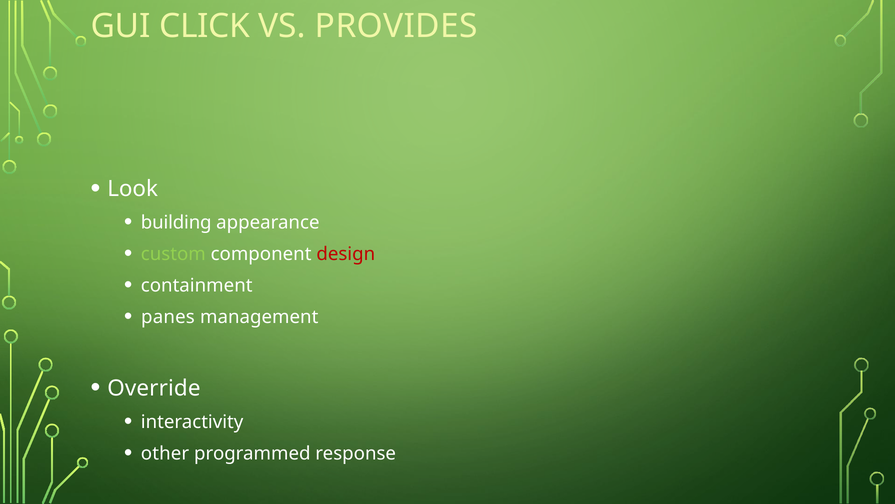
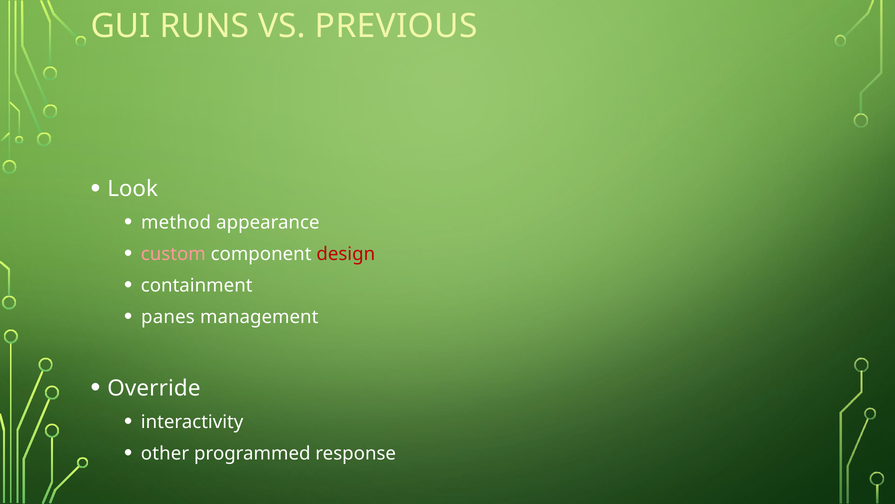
CLICK: CLICK -> RUNS (204, 26)
PROVIDES: PROVIDES -> PREVIOUS (396, 26)
building: building -> method (176, 222)
custom colour: light green -> pink (173, 254)
